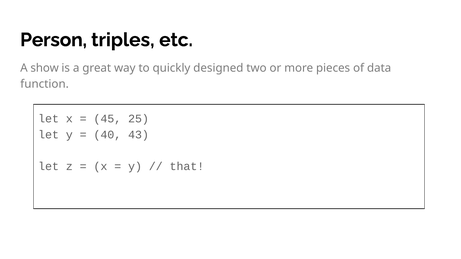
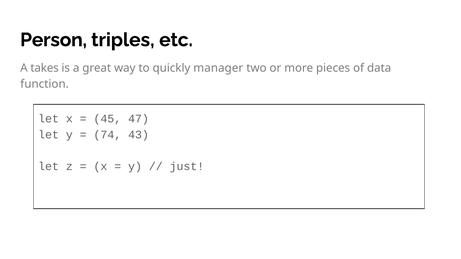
show: show -> takes (45, 68)
designed: designed -> manager (218, 68)
25: 25 -> 47 (138, 119)
40: 40 -> 74 (107, 135)
that: that -> just (187, 167)
